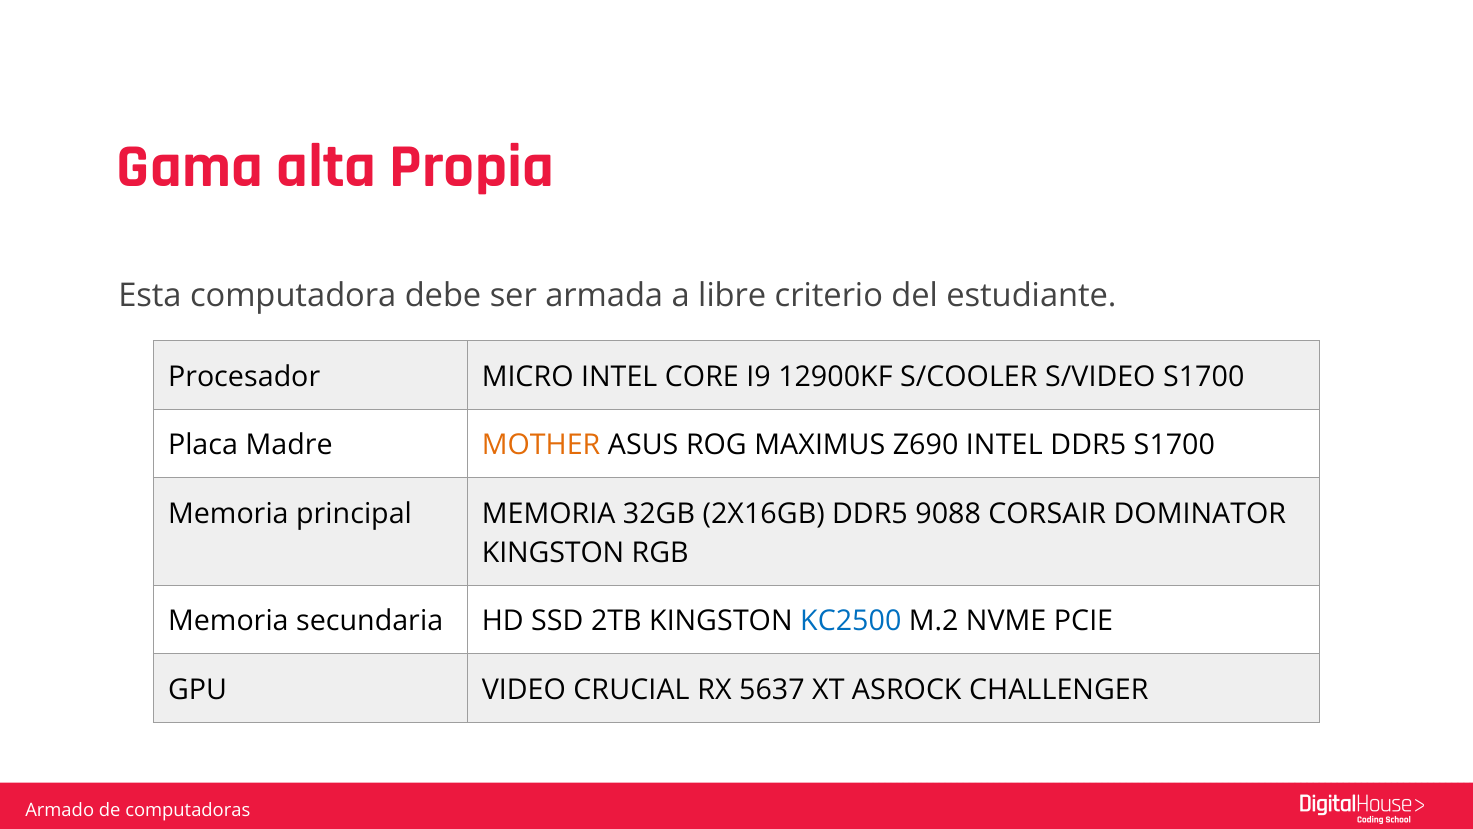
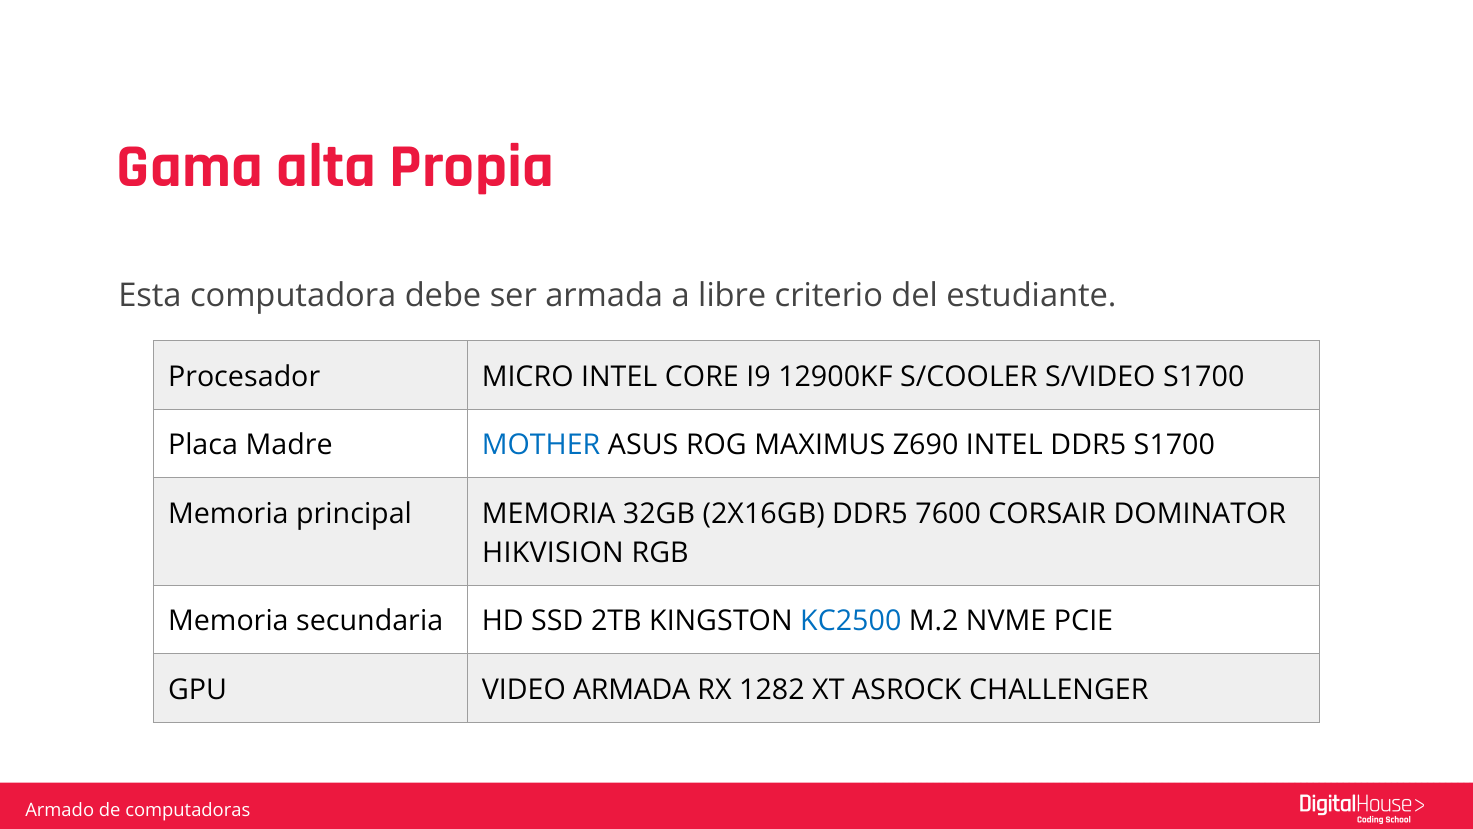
MOTHER colour: orange -> blue (541, 445)
9088: 9088 -> 7600 (948, 513)
KINGSTON: KINGSTON -> HIKVISION (553, 552)
VIDEO CRUCIAL: CRUCIAL -> ARMADA (632, 689)
5637: 5637 -> 1282 (772, 689)
